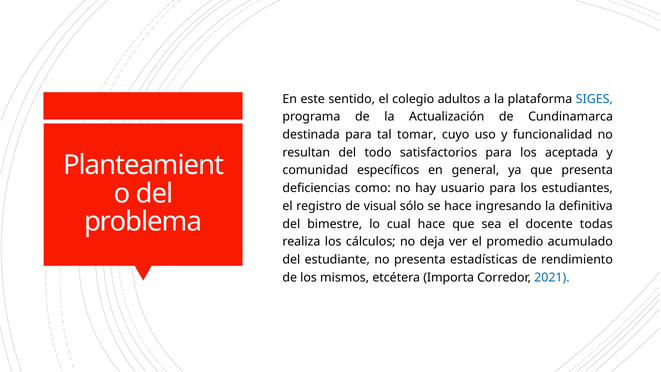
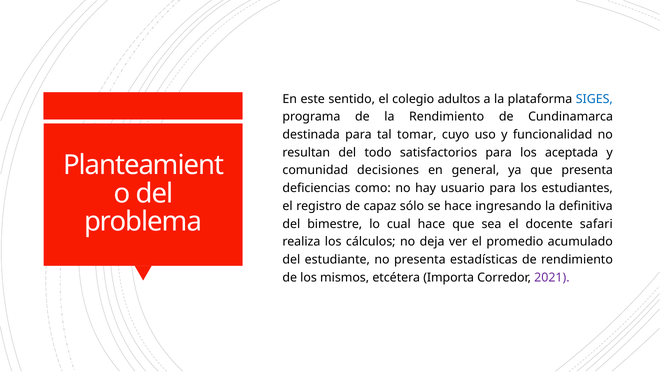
la Actualización: Actualización -> Rendimiento (447, 117)
específicos: específicos -> decisiones (388, 170)
visual: visual -> capaz (380, 206)
todas: todas -> safari (596, 224)
2021 colour: blue -> purple (552, 277)
